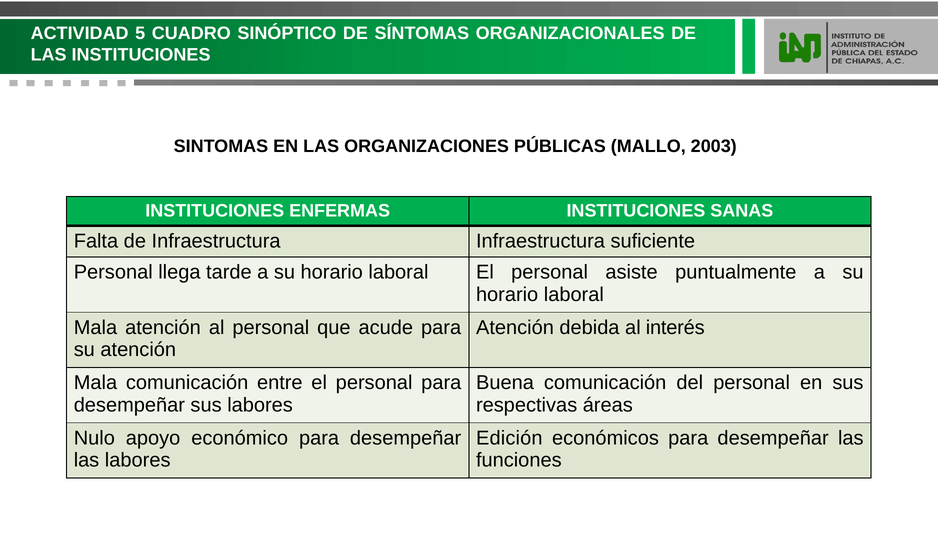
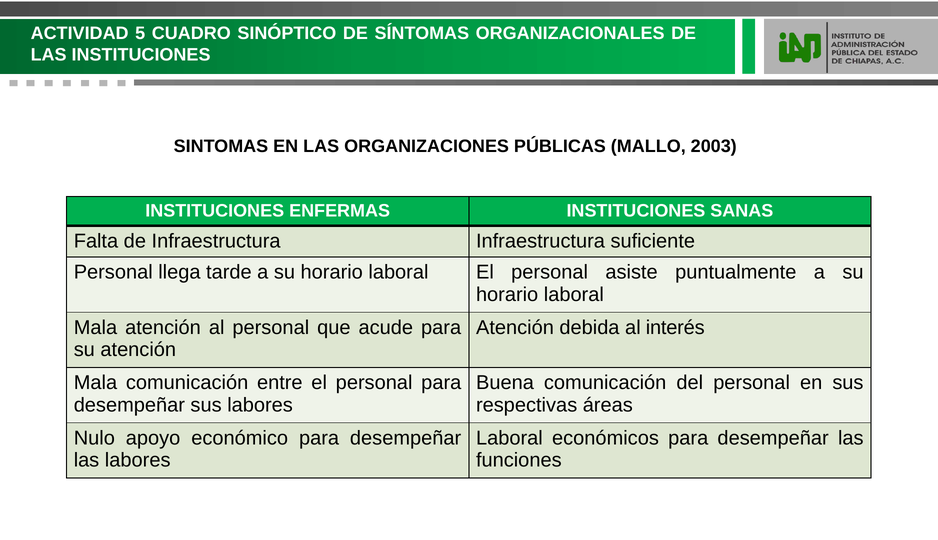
Edición: Edición -> Laboral (509, 438)
